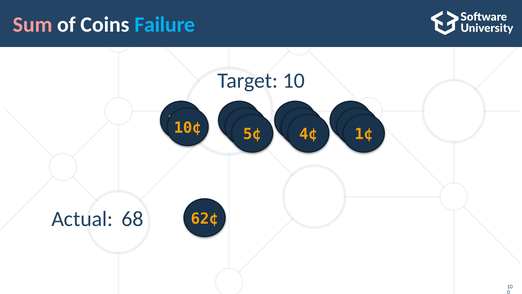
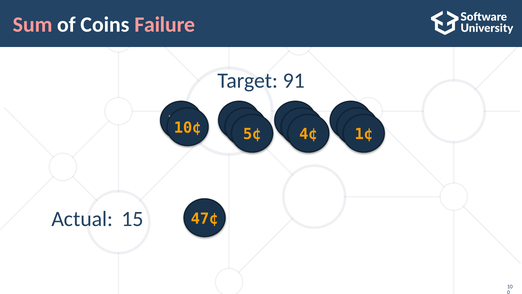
Failure colour: light blue -> pink (165, 25)
Target 10: 10 -> 91 (294, 81)
68: 68 -> 15 (132, 219)
62¢: 62¢ -> 47¢ (205, 218)
